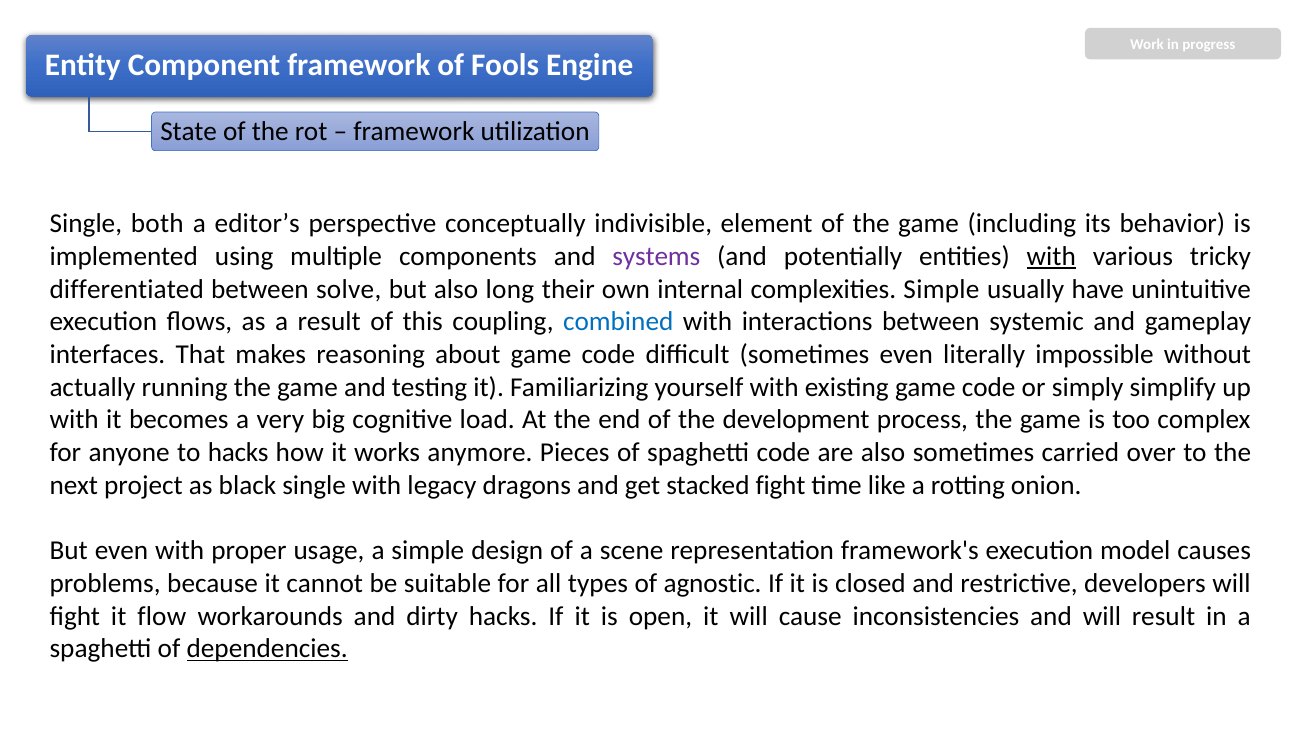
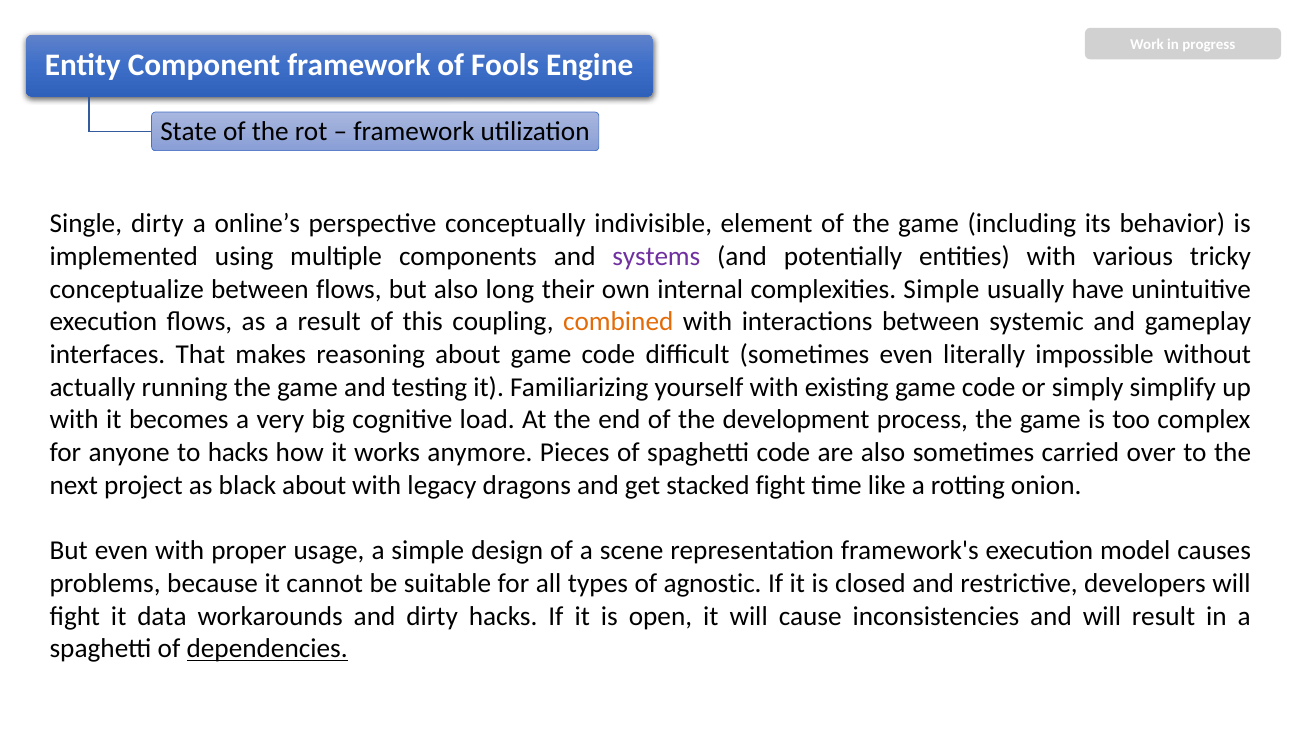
Single both: both -> dirty (157, 224)
editor’s: editor’s -> online’s (257, 224)
with underline: present -> none (1051, 257)
differentiated: differentiated -> conceptualize (127, 289)
between solve: solve -> flows (349, 289)
combined colour: blue -> orange (618, 322)
black single: single -> about (314, 485)
flow: flow -> data (162, 616)
